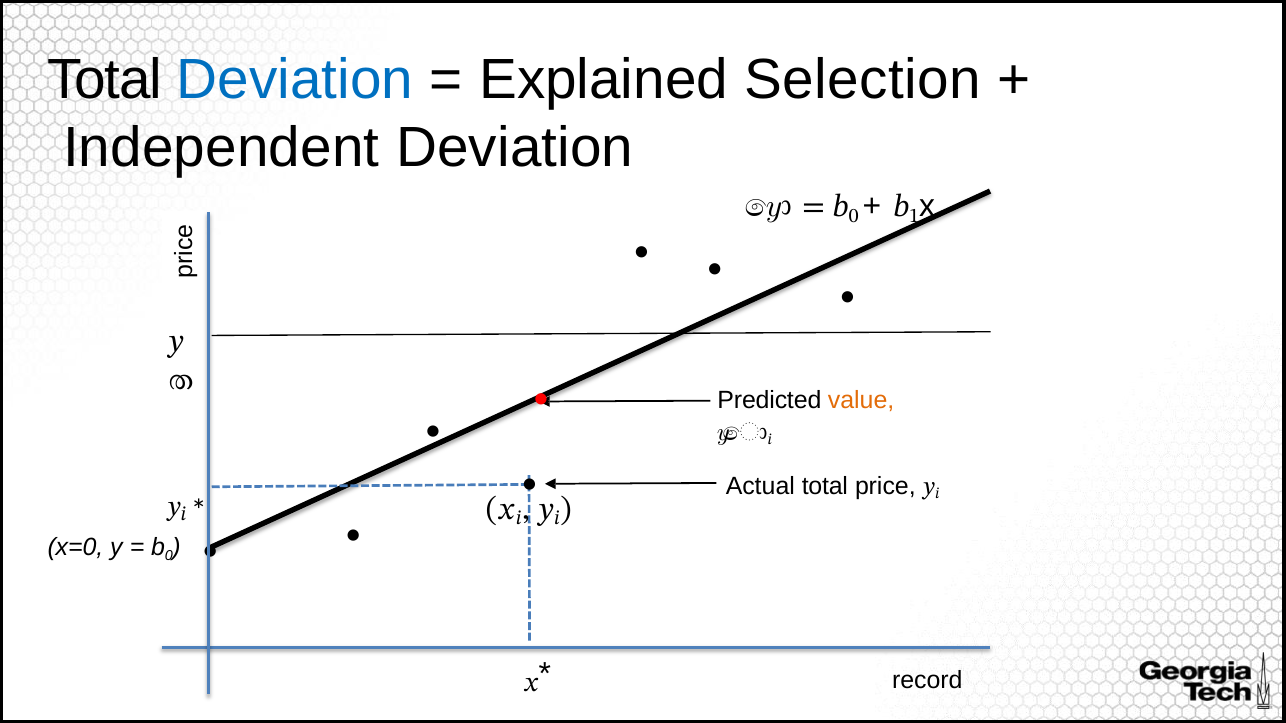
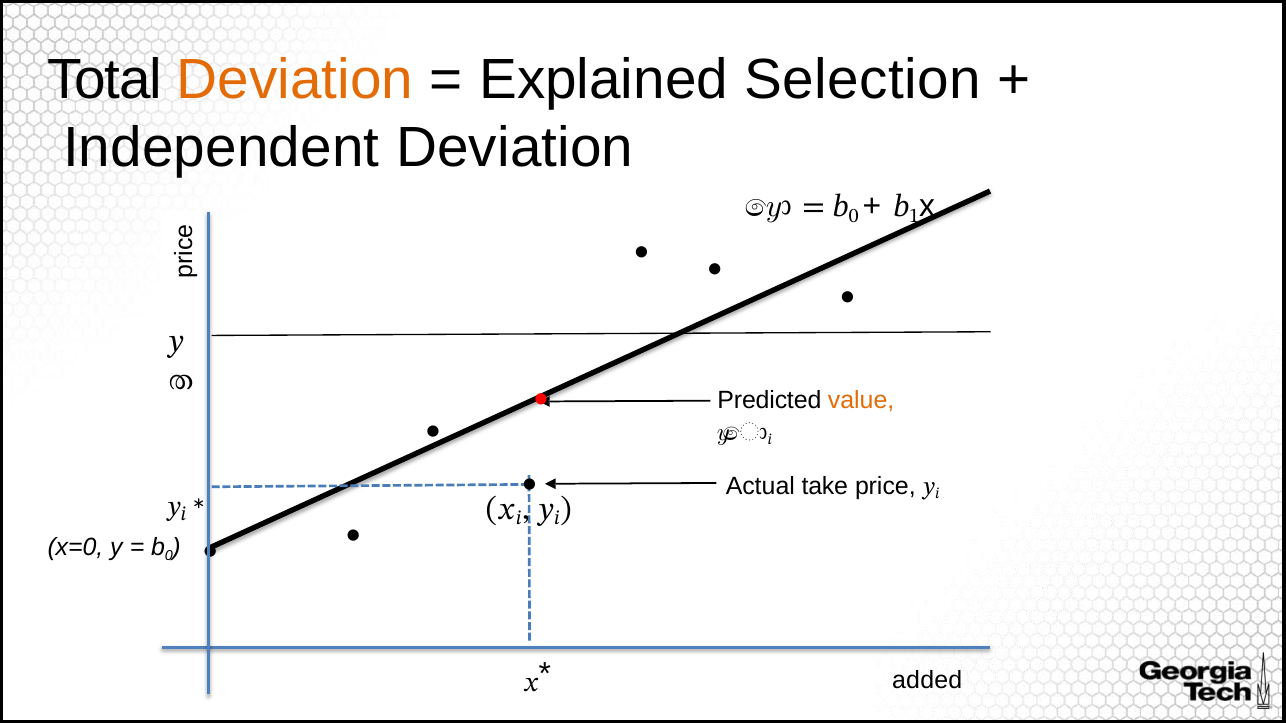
Deviation colour: blue -> orange (295, 80)
Actual total: total -> take (825, 486)
record: record -> added (927, 680)
